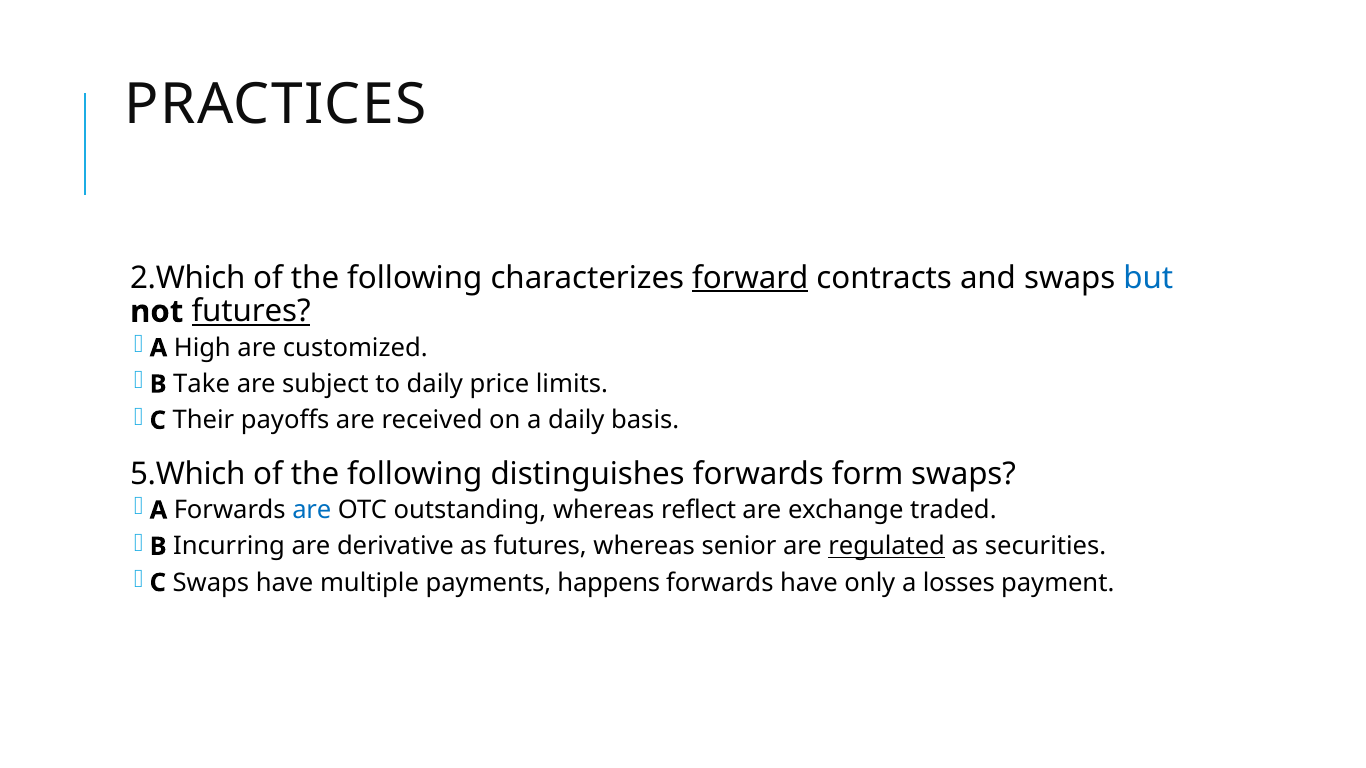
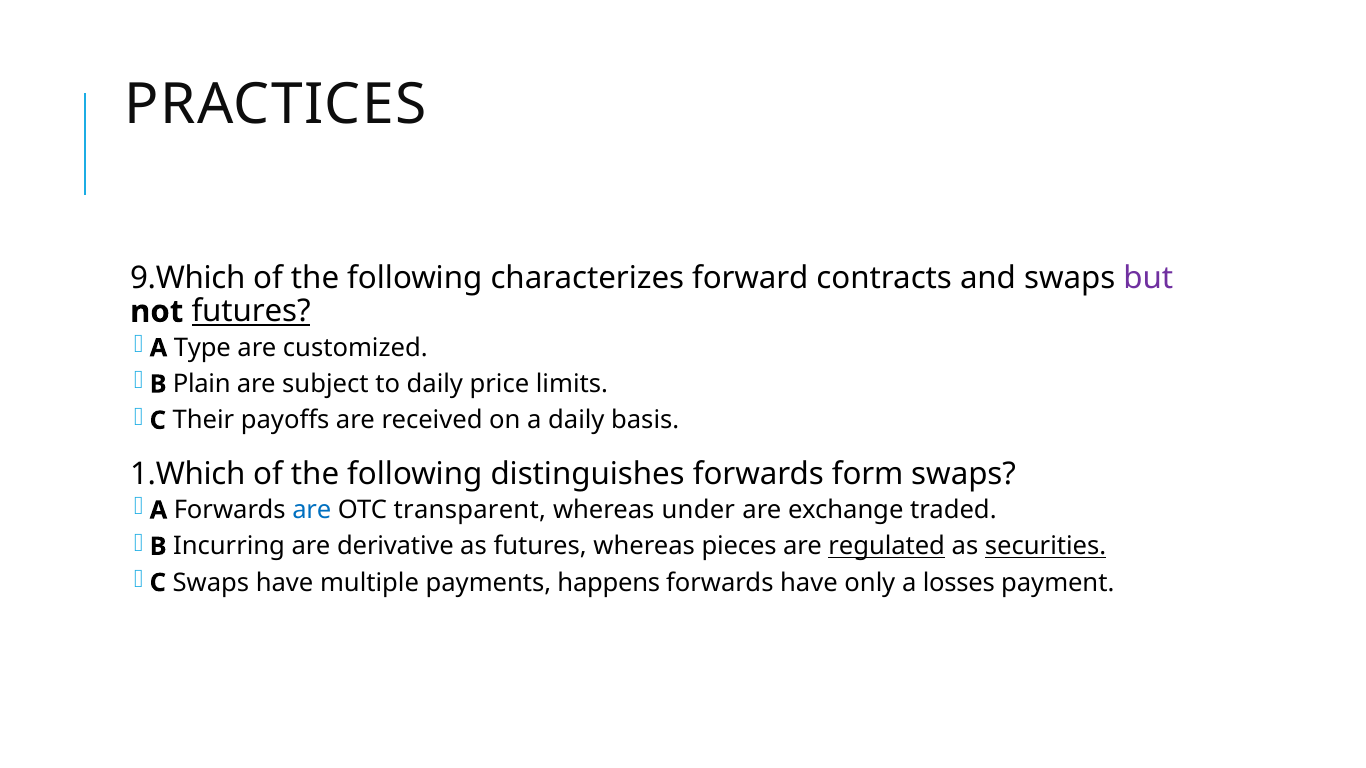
2.Which: 2.Which -> 9.Which (188, 278)
forward underline: present -> none (750, 278)
but colour: blue -> purple (1148, 278)
High: High -> Type (202, 348)
Take: Take -> Plain (202, 384)
5.Which: 5.Which -> 1.Which (188, 474)
outstanding: outstanding -> transparent (470, 511)
reflect: reflect -> under (698, 511)
senior: senior -> pieces (739, 547)
securities underline: none -> present (1046, 547)
